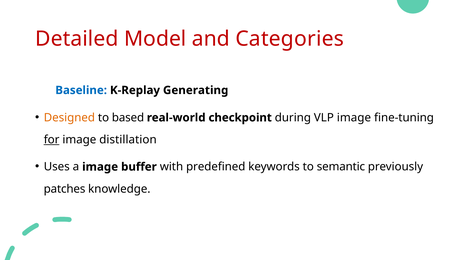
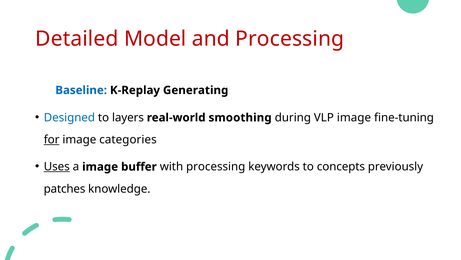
and Categories: Categories -> Processing (290, 39)
Designed colour: orange -> blue (69, 117)
based: based -> layers (128, 117)
checkpoint: checkpoint -> smoothing (240, 117)
distillation: distillation -> categories (128, 139)
Uses underline: none -> present (57, 166)
with predefined: predefined -> processing (216, 166)
semantic: semantic -> concepts (341, 166)
